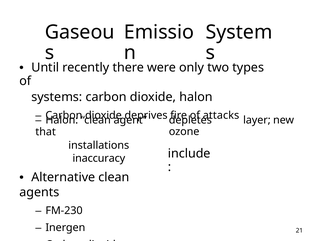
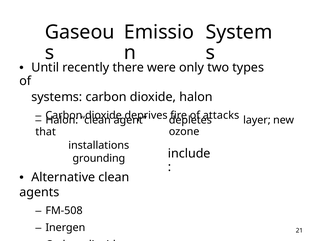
inaccuracy: inaccuracy -> grounding (99, 159)
FM-230: FM-230 -> FM-508 (64, 211)
